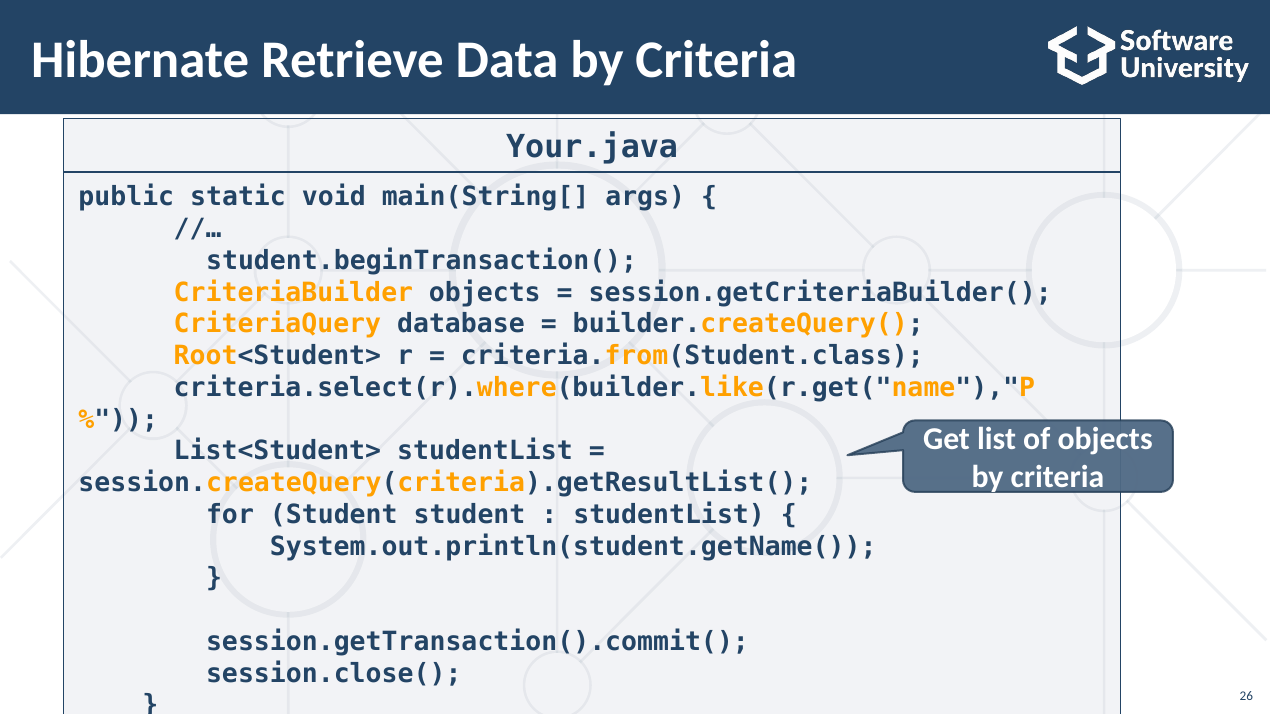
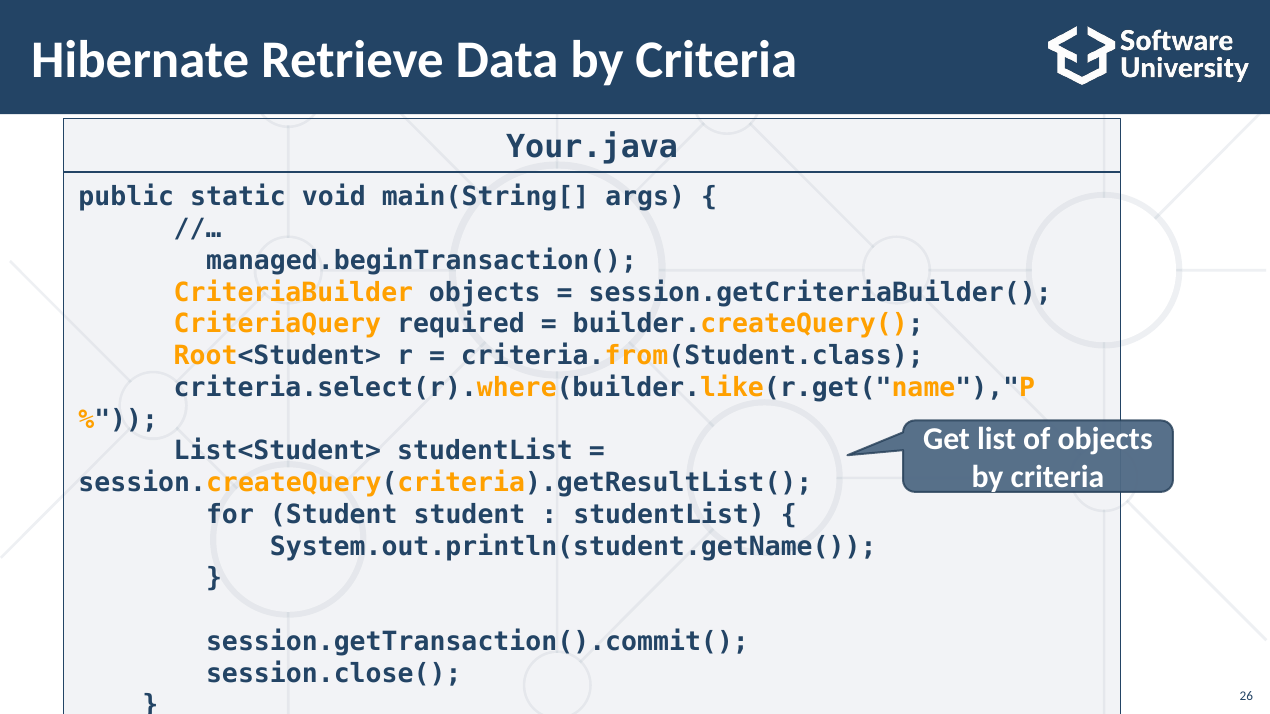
student.beginTransaction(: student.beginTransaction( -> managed.beginTransaction( (422, 261)
database: database -> required (461, 324)
